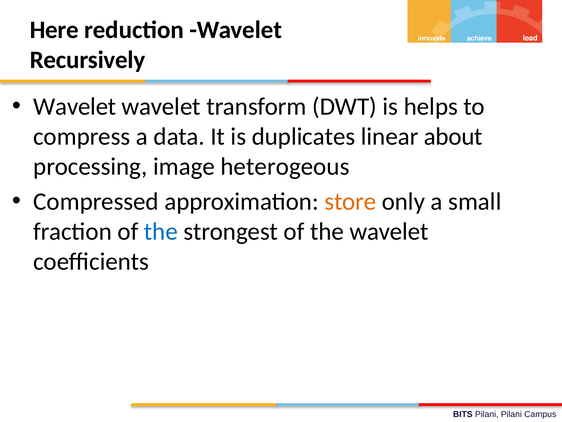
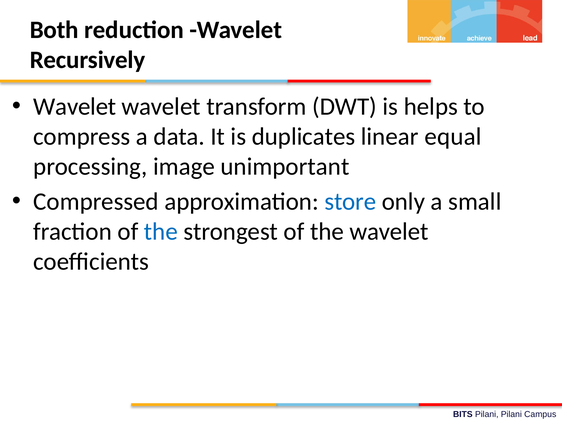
Here: Here -> Both (54, 30)
about: about -> equal (453, 136)
heterogeous: heterogeous -> unimportant (285, 166)
store colour: orange -> blue (350, 201)
